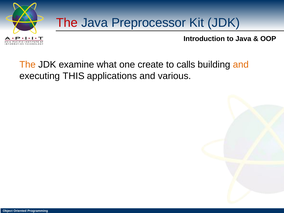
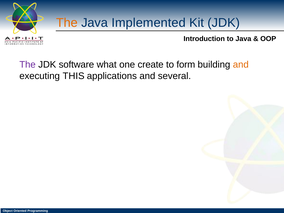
The colour: red -> orange (67, 23)
Preprocessor: Preprocessor -> Implemented (149, 23)
The colour: orange -> purple (28, 65)
examine: examine -> software (76, 65)
calls: calls -> form (186, 65)
various: various -> several (174, 76)
